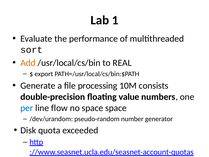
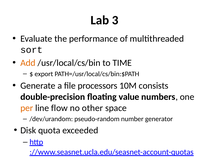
1: 1 -> 3 (115, 20)
REAL: REAL -> TIME (122, 63)
processing: processing -> processors (98, 86)
per colour: blue -> orange (27, 108)
no space: space -> other (92, 108)
